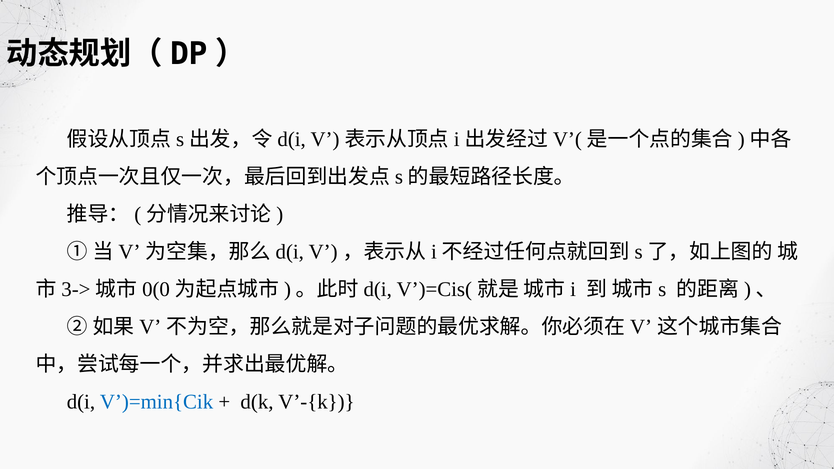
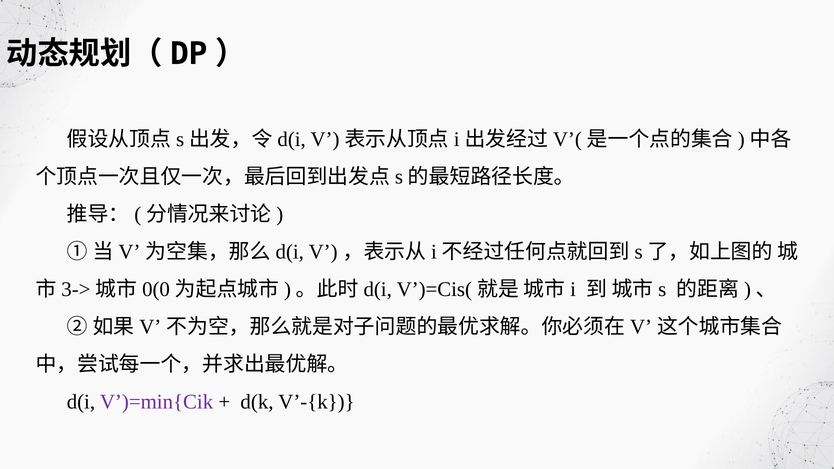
V’)=min{Cik colour: blue -> purple (157, 402)
